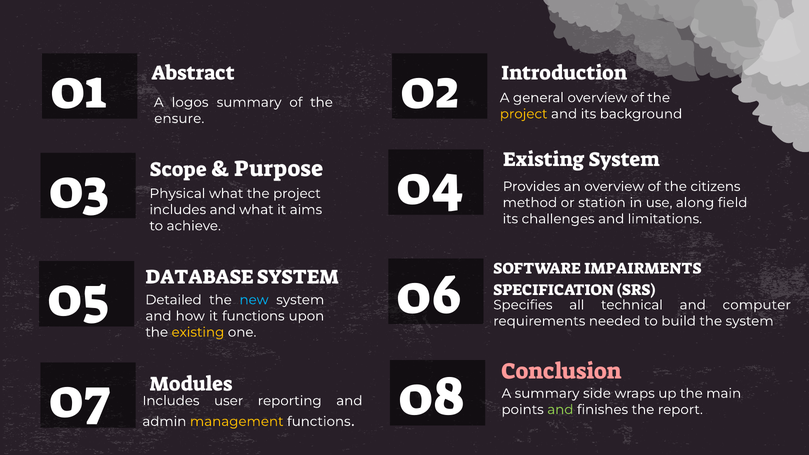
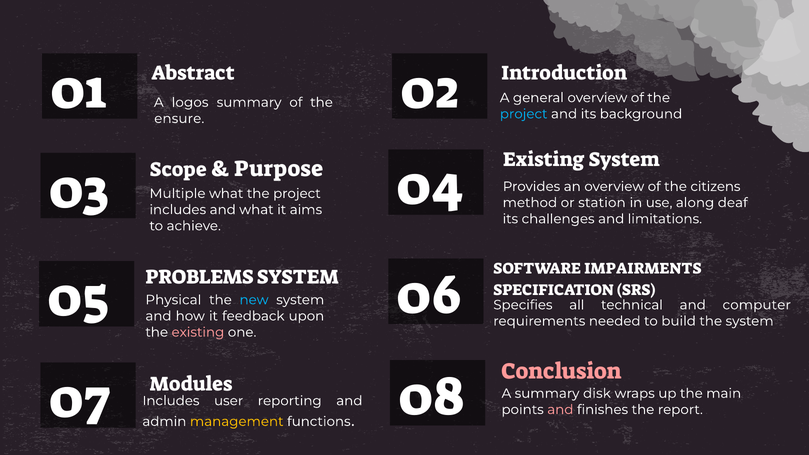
project colour: yellow -> light blue (524, 114)
Physical: Physical -> Multiple (178, 194)
field: field -> deaf (733, 203)
DATABASE: DATABASE -> PROBLEMS (199, 277)
Detailed: Detailed -> Physical (173, 300)
it functions: functions -> feedback (253, 316)
existing colour: yellow -> pink (198, 332)
side: side -> disk (597, 393)
and colour: light green -> pink (560, 410)
